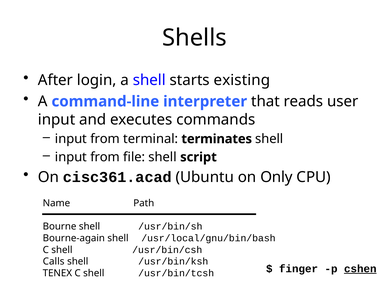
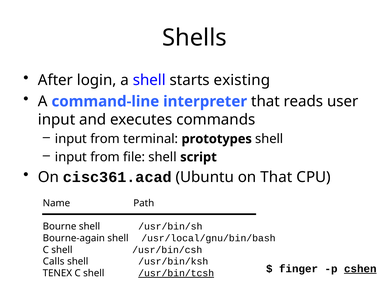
terminates: terminates -> prototypes (217, 139)
on Only: Only -> That (276, 177)
/usr/bin/tcsh underline: none -> present (176, 273)
